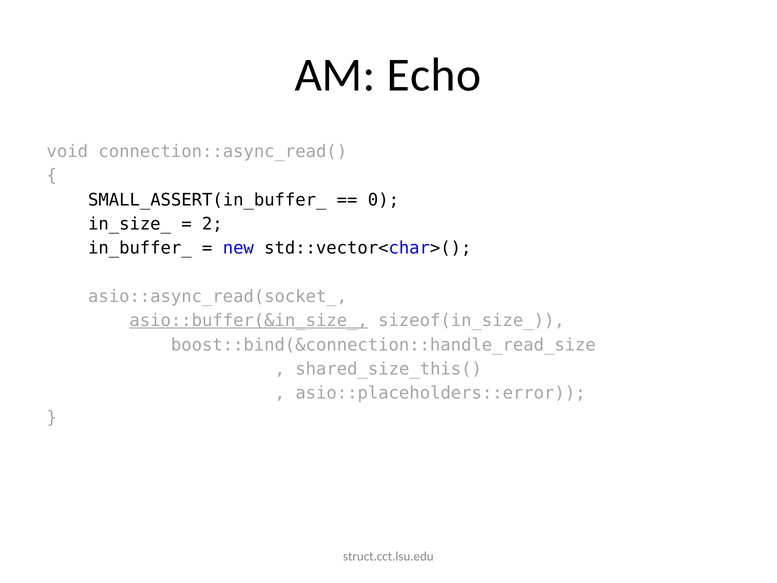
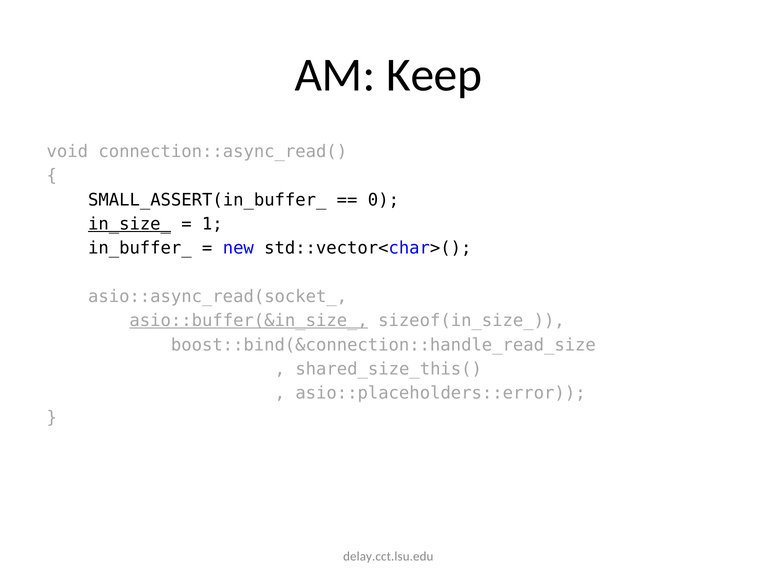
Echo: Echo -> Keep (434, 75)
in_size_ underline: none -> present (130, 224)
2: 2 -> 1 (212, 224)
struct.cct.lsu.edu: struct.cct.lsu.edu -> delay.cct.lsu.edu (388, 556)
